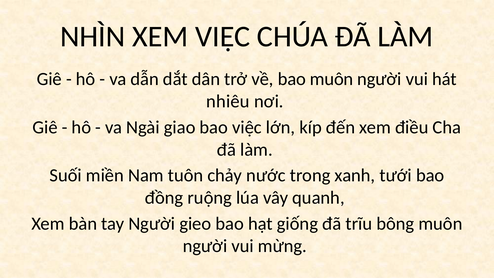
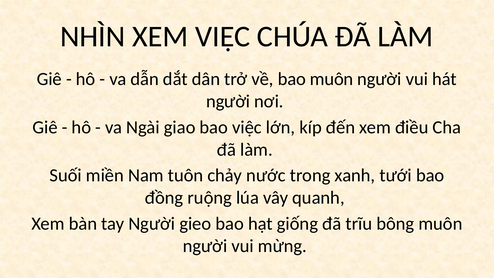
nhiêu: nhiêu -> người (228, 101)
